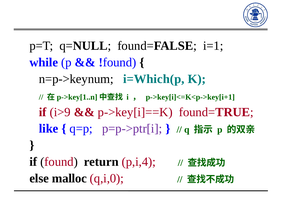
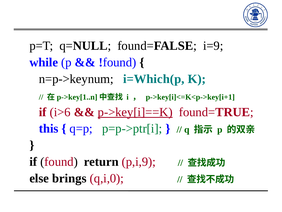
i=1: i=1 -> i=9 (213, 46)
i>9: i>9 -> i>6 (60, 112)
p->key[i]==K underline: none -> present (135, 112)
like: like -> this (49, 128)
p=p->ptr[i colour: purple -> green (132, 128)
p,i,4: p,i,4 -> p,i,9 (139, 161)
malloc: malloc -> brings (69, 178)
